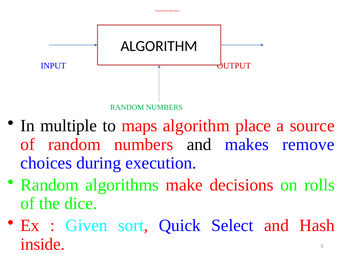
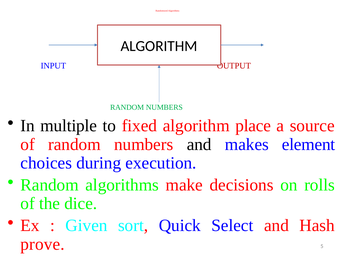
maps: maps -> fixed (139, 126)
remove: remove -> element (309, 144)
inside: inside -> prove (43, 244)
